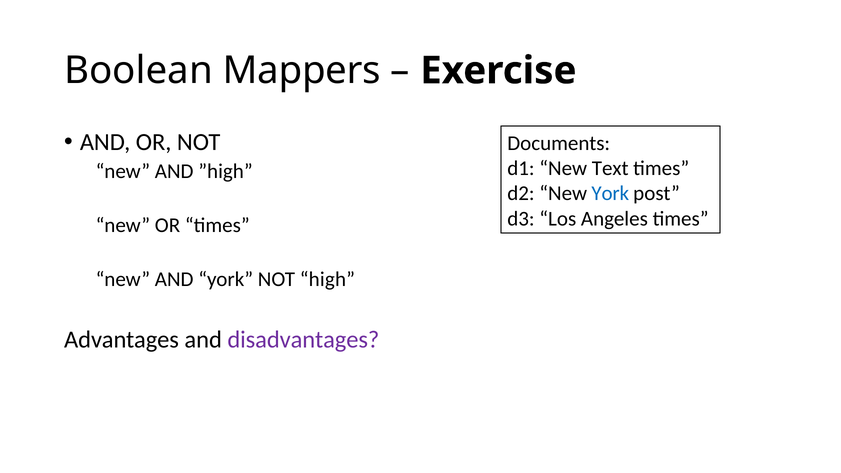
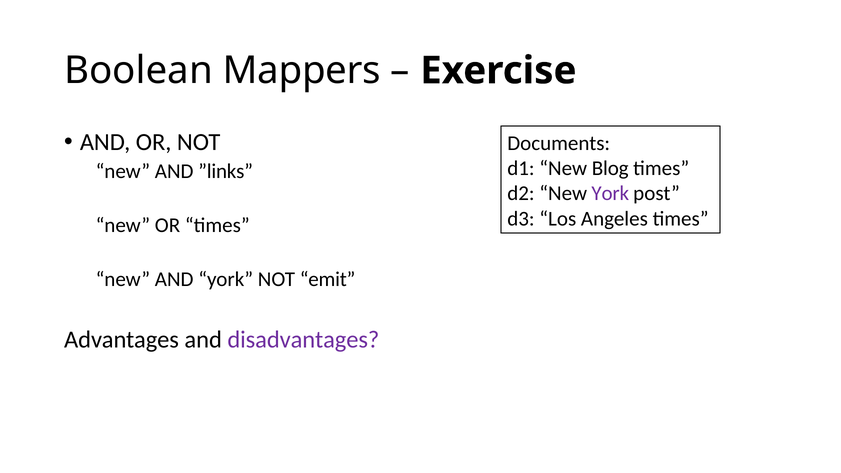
Text: Text -> Blog (610, 168)
”high: ”high -> ”links (226, 171)
York colour: blue -> purple (610, 194)
high: high -> emit (328, 279)
